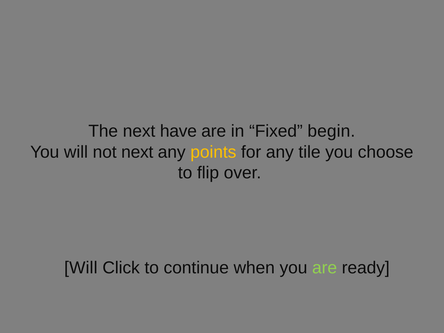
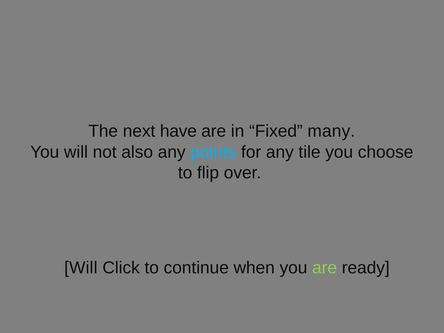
begin: begin -> many (331, 131)
not next: next -> also (137, 152)
points colour: yellow -> light blue (213, 152)
